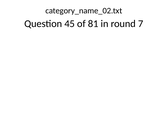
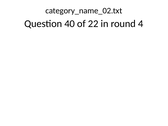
45: 45 -> 40 (70, 24)
81: 81 -> 22 (93, 24)
7: 7 -> 4 (141, 24)
